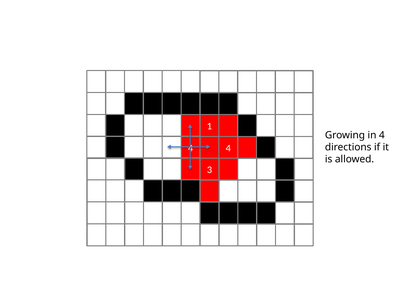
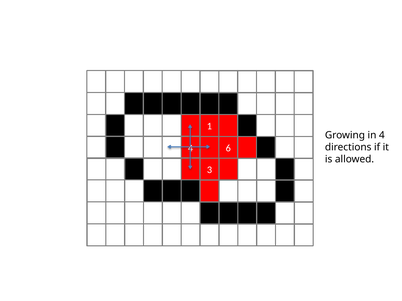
4: 4 -> 6 (228, 148)
